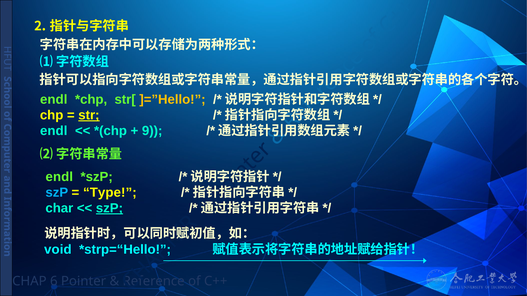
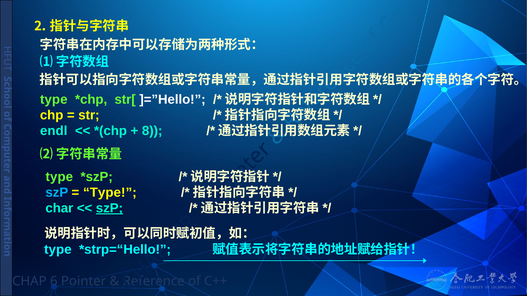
endl: endl -> type (54, 99)
]=”Hello colour: yellow -> white (172, 99)
str underline: present -> none (89, 115)
9: 9 -> 8 (152, 131)
endl: endl -> type (59, 177)
void: void -> type (58, 250)
